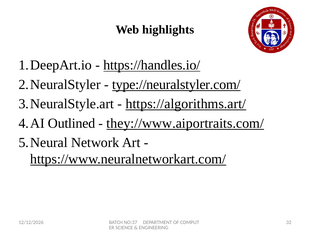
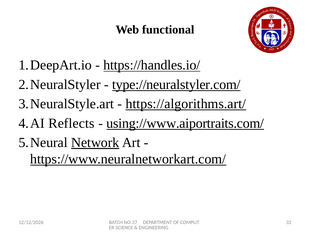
highlights: highlights -> functional (168, 30)
Outlined: Outlined -> Reflects (71, 123)
they://www.aiportraits.com/: they://www.aiportraits.com/ -> using://www.aiportraits.com/ (185, 123)
Network underline: none -> present (95, 142)
